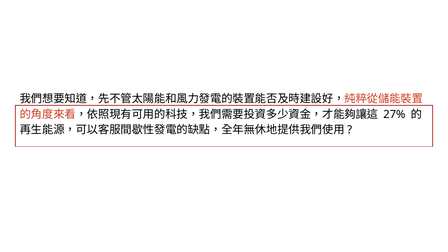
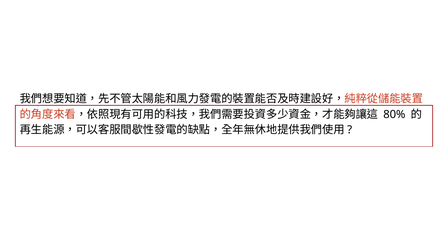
27%: 27% -> 80% (394, 114)
